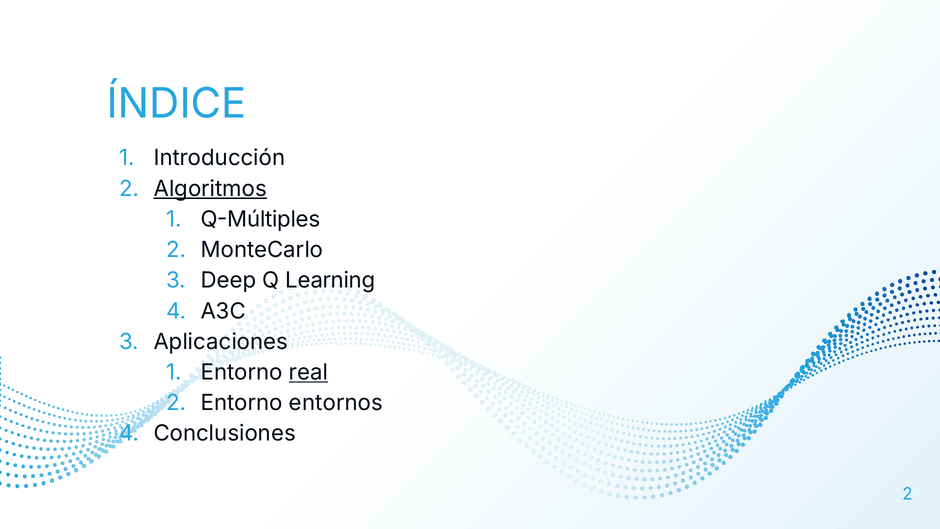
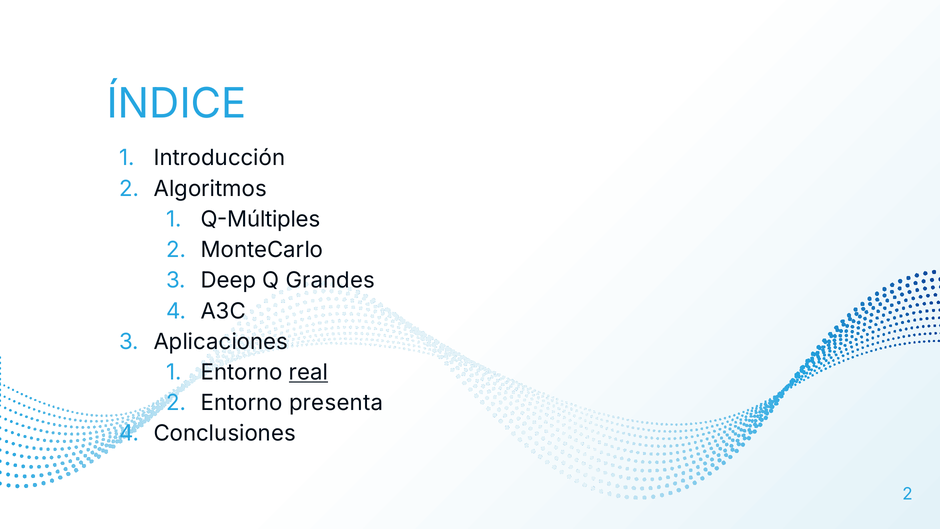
Algoritmos underline: present -> none (210, 189)
Learning: Learning -> Grandes (330, 280)
entornos: entornos -> presenta (336, 403)
